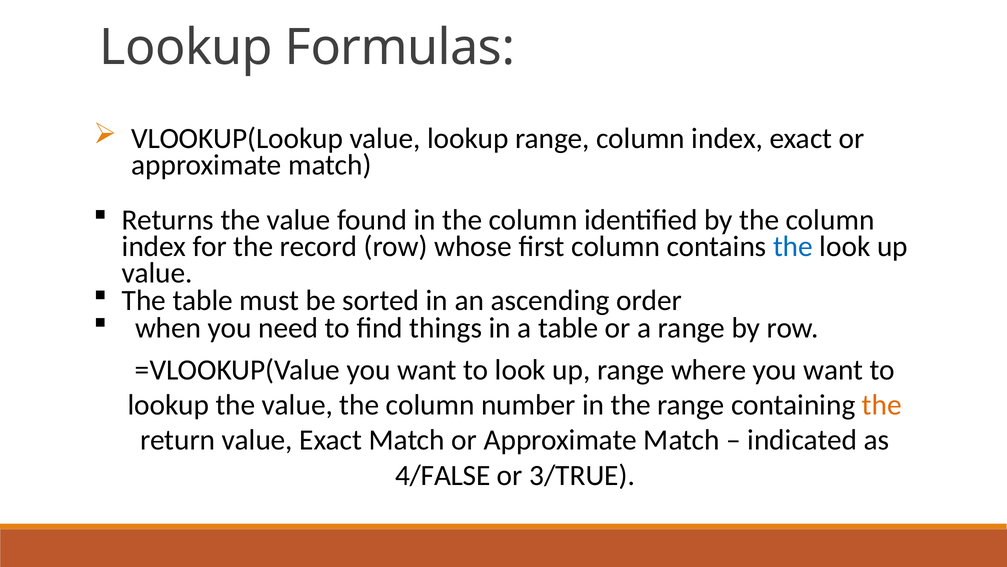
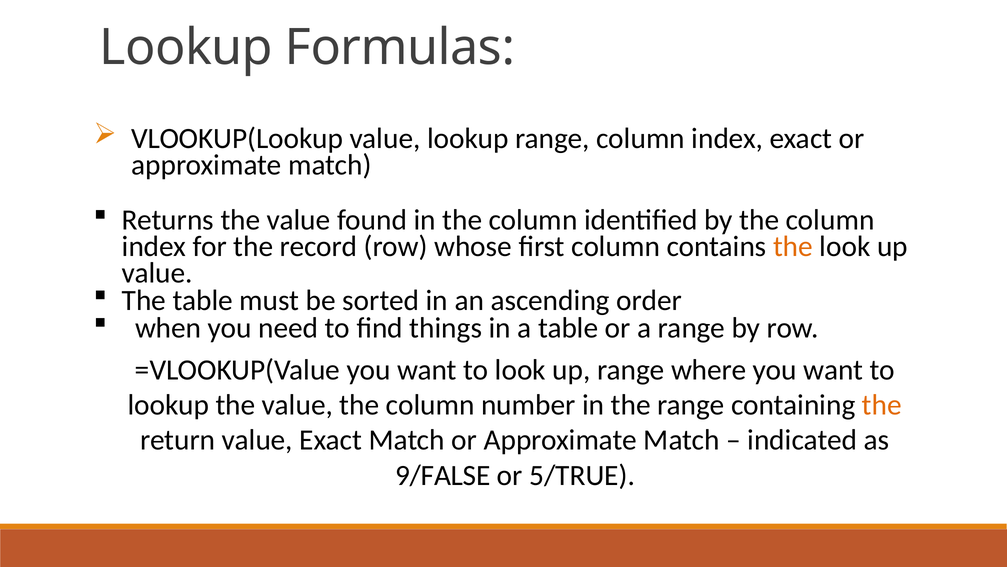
the colour: blue -> orange (793, 246)
4/FALSE: 4/FALSE -> 9/FALSE (443, 475)
3/TRUE: 3/TRUE -> 5/TRUE (582, 475)
